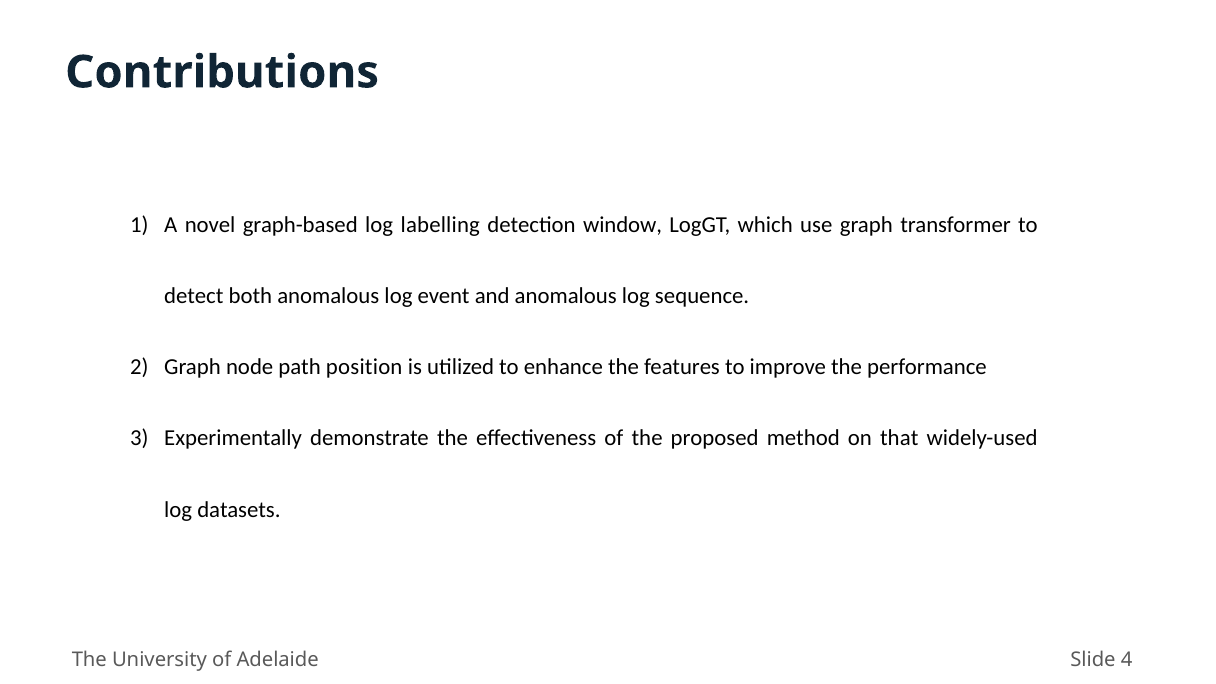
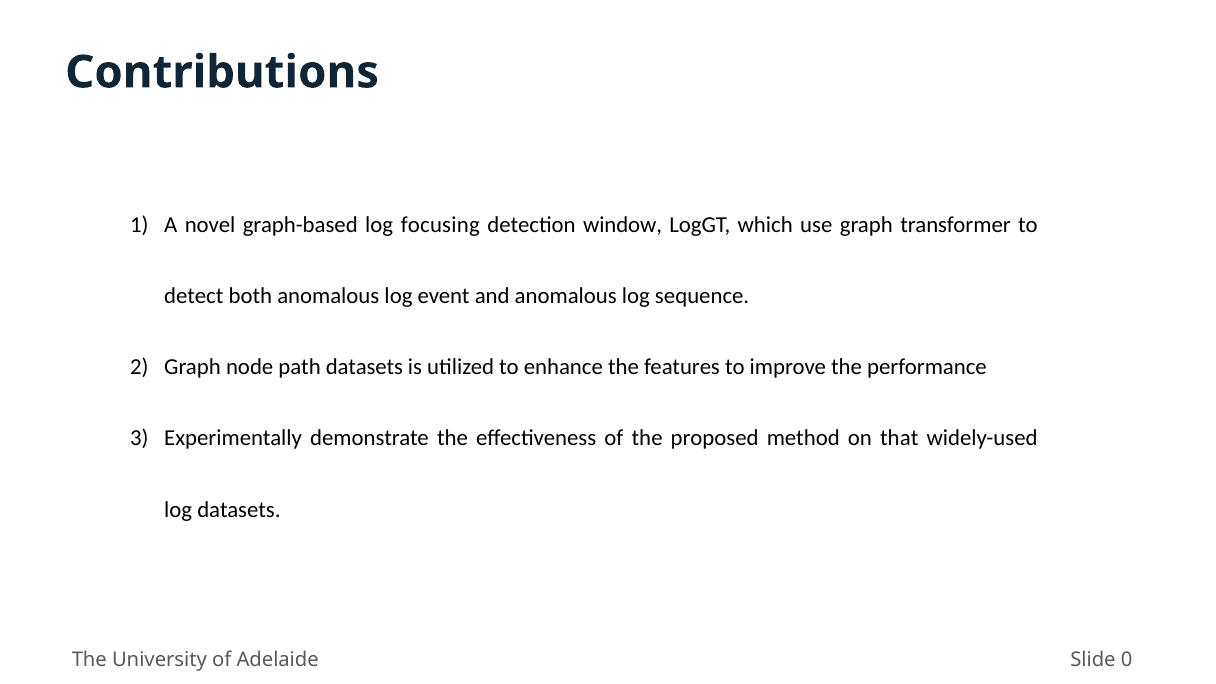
labelling: labelling -> focusing (440, 225)
path position: position -> datasets (364, 367)
4: 4 -> 0 (1127, 660)
